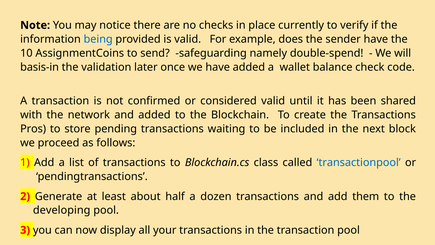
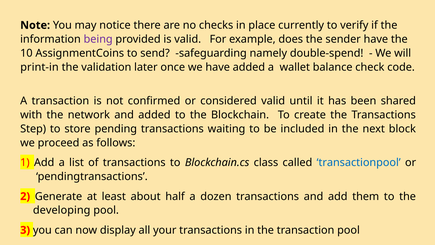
being colour: blue -> purple (98, 39)
basis-in: basis-in -> print-in (39, 67)
Pros: Pros -> Step (33, 129)
